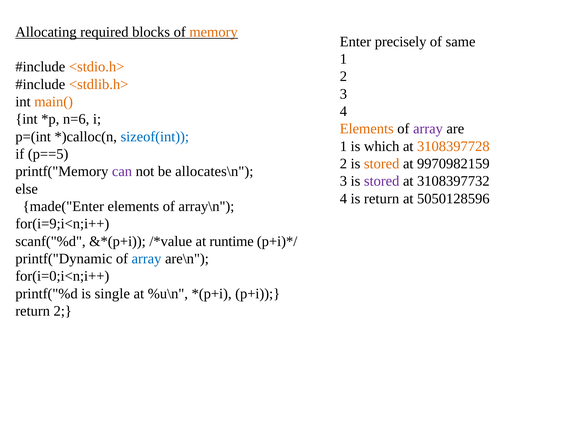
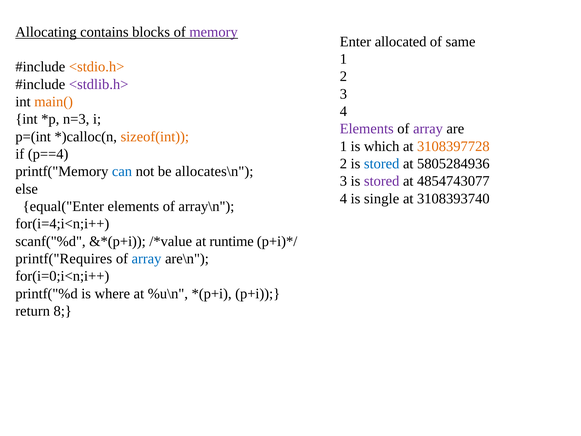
required: required -> contains (104, 32)
memory colour: orange -> purple (214, 32)
precisely: precisely -> allocated (401, 42)
<stdlib.h> colour: orange -> purple (99, 84)
n=6: n=6 -> n=3 (76, 119)
Elements colour: orange -> purple (367, 129)
sizeof(int colour: blue -> orange (155, 137)
p==5: p==5 -> p==4 (48, 154)
stored colour: orange -> blue (382, 164)
9970982159: 9970982159 -> 5805284936 (453, 164)
can colour: purple -> blue (122, 171)
3108397732: 3108397732 -> 4854743077 (453, 181)
is return: return -> single (382, 198)
5050128596: 5050128596 -> 3108393740 (453, 198)
made("Enter: made("Enter -> equal("Enter (63, 206)
for(i=9;i<n;i++: for(i=9;i<n;i++ -> for(i=4;i<n;i++ (62, 224)
printf("Dynamic: printf("Dynamic -> printf("Requires (64, 259)
single: single -> where (112, 293)
return 2: 2 -> 8 (63, 311)
